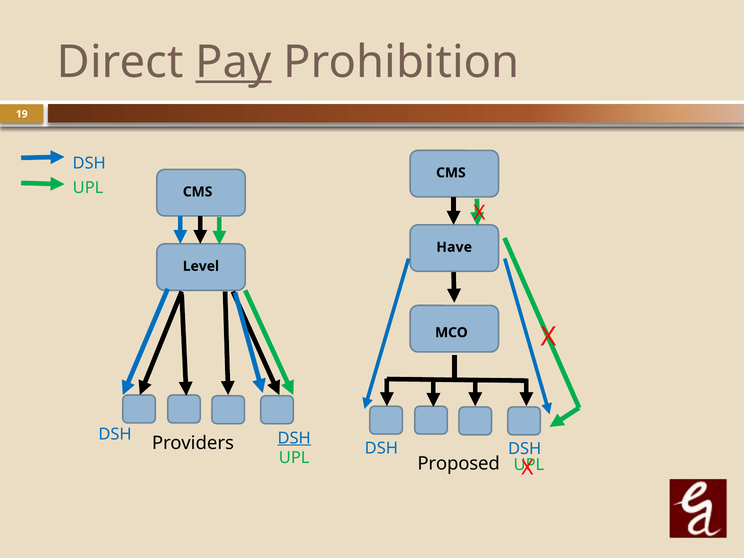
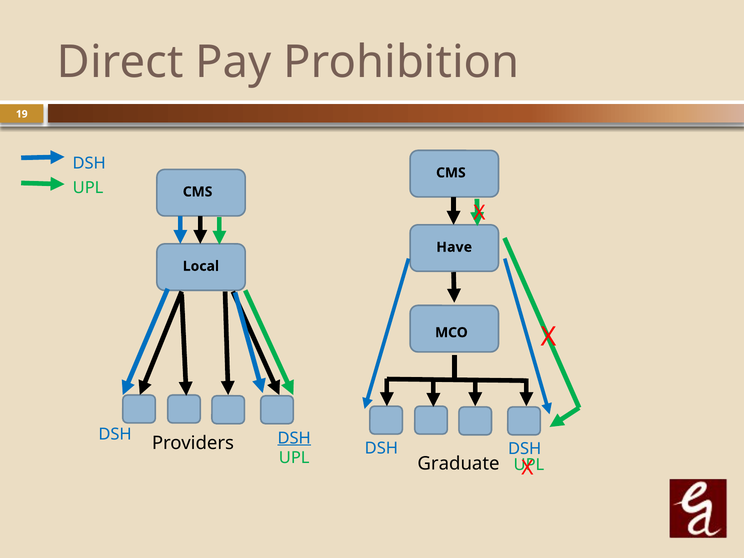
Pay underline: present -> none (233, 62)
Level: Level -> Local (201, 266)
Proposed: Proposed -> Graduate (459, 463)
